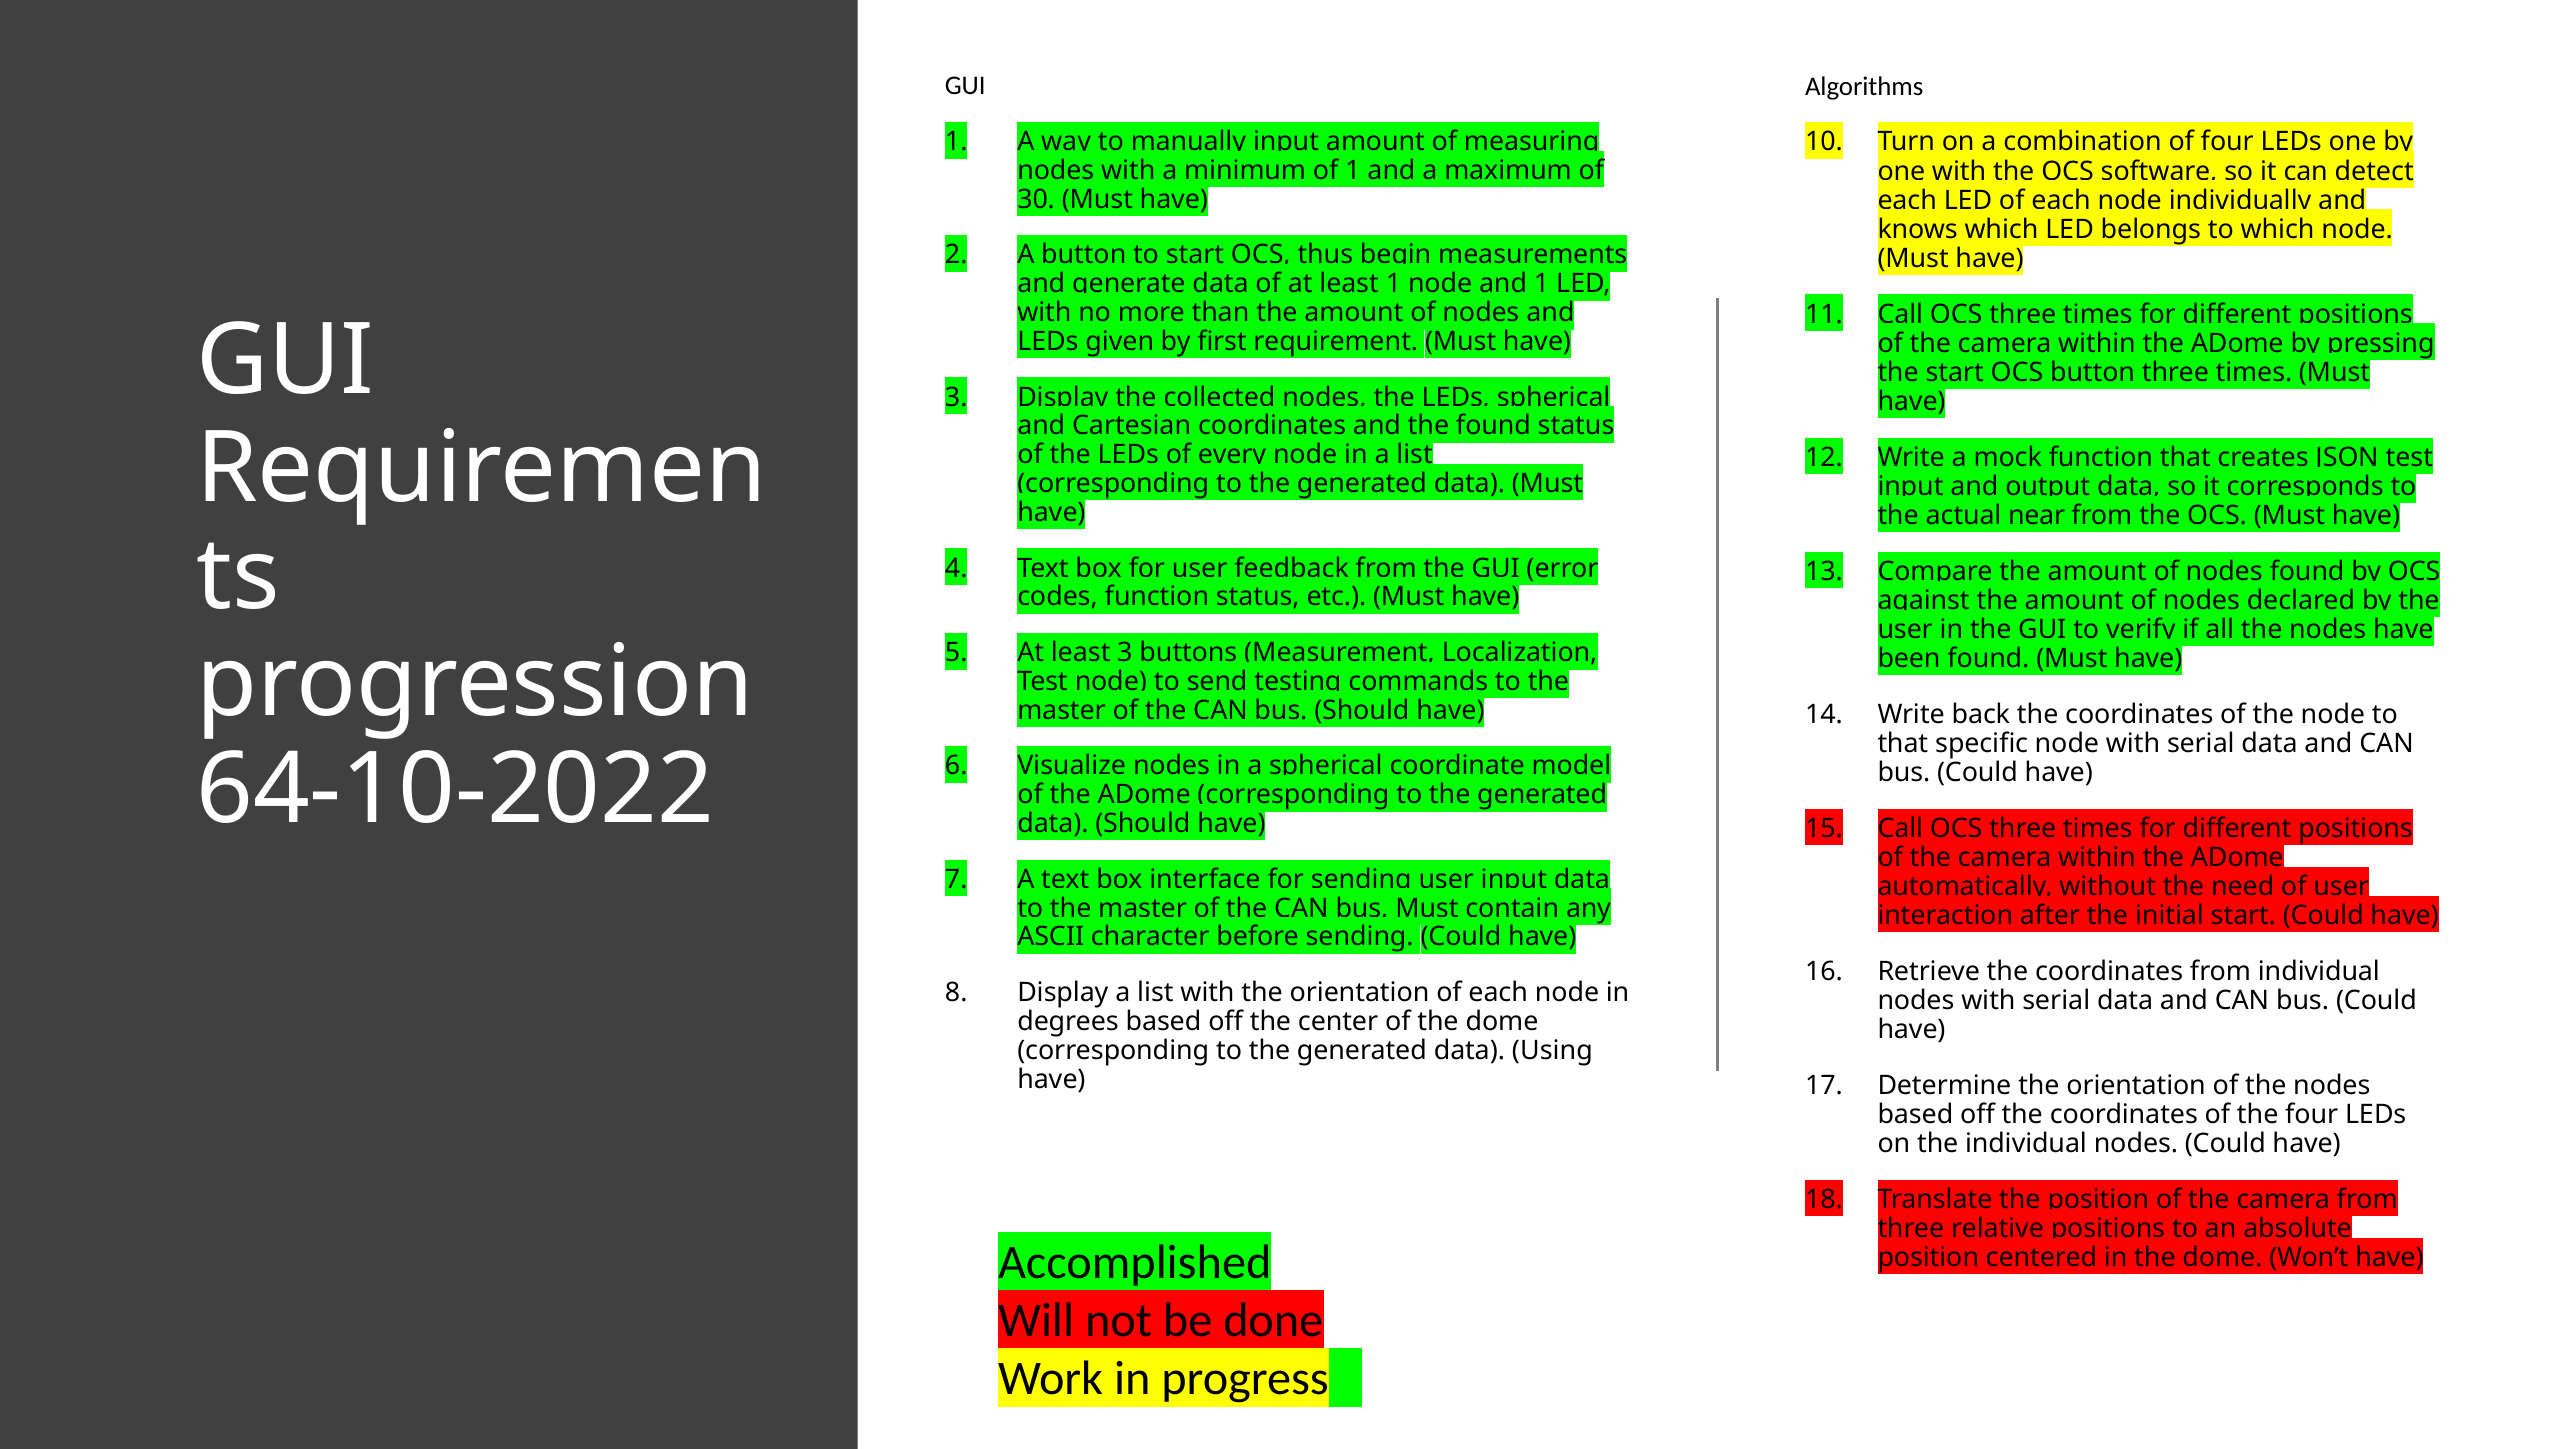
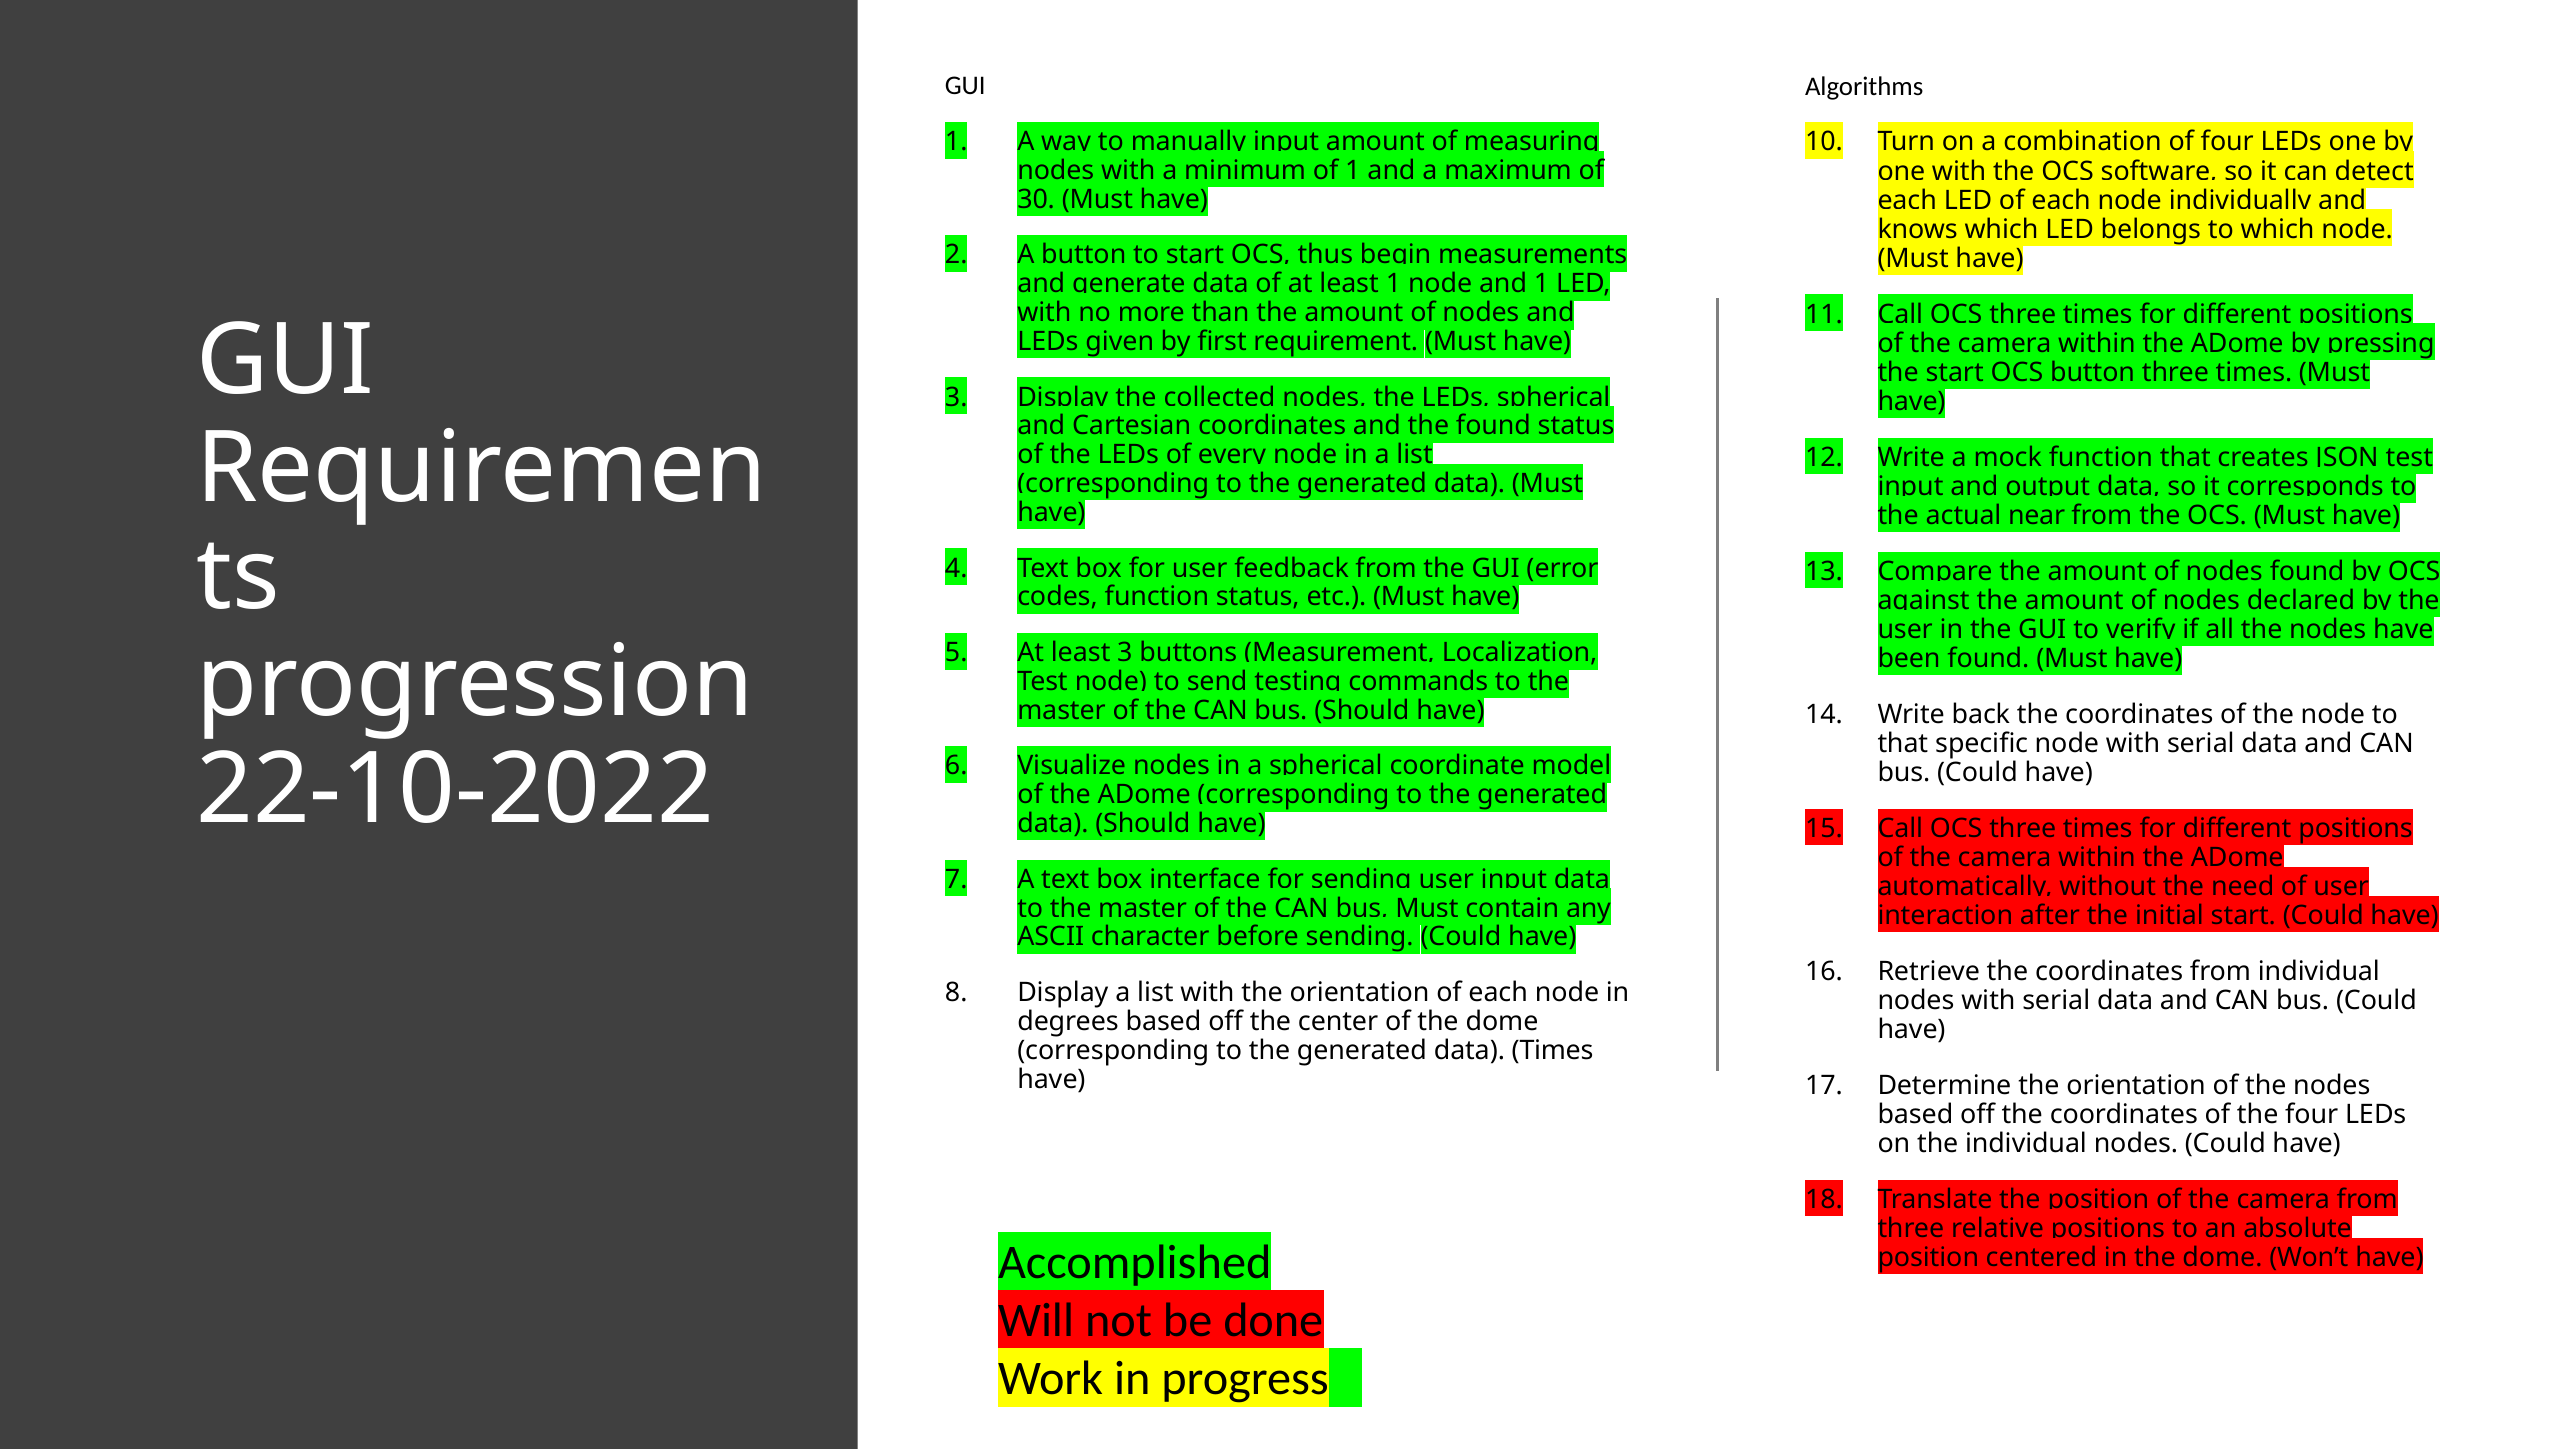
64-10-2022: 64-10-2022 -> 22-10-2022 (455, 790)
data Using: Using -> Times (1553, 1050)
